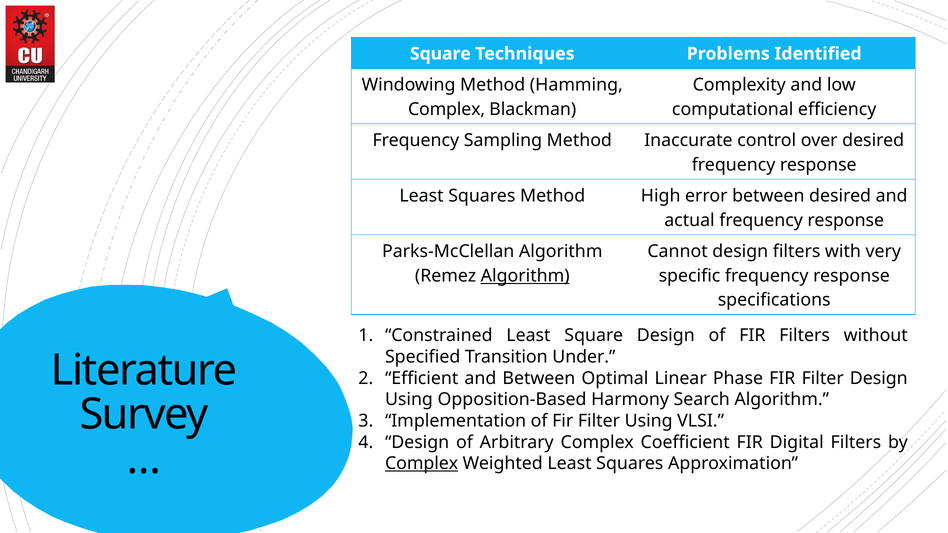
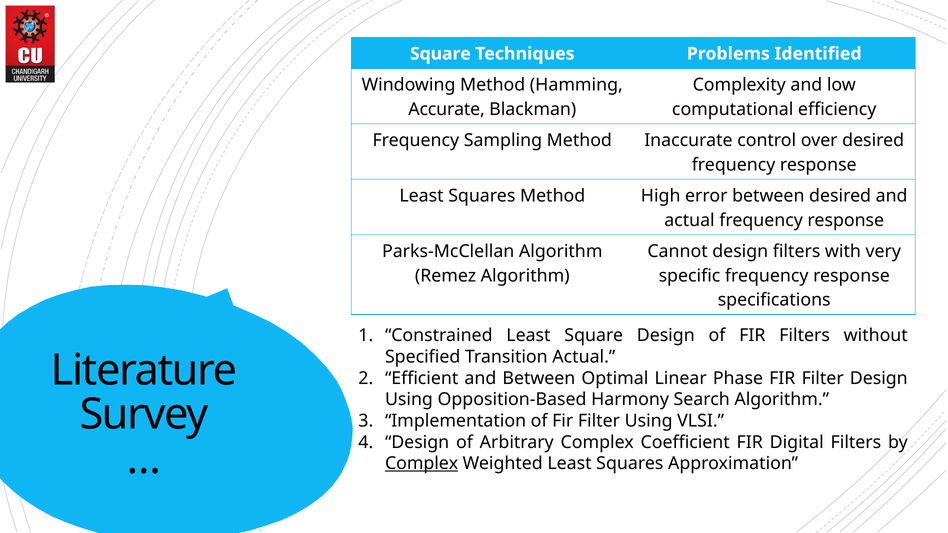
Complex: Complex -> Accurate (447, 109)
Algorithm underline: present -> none (525, 276)
Transition Under: Under -> Actual (584, 357)
